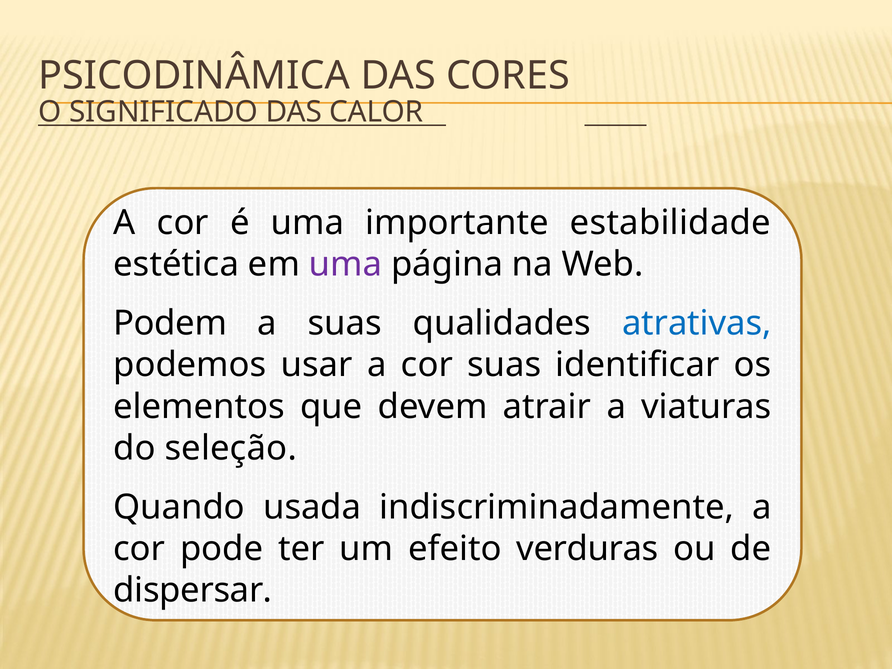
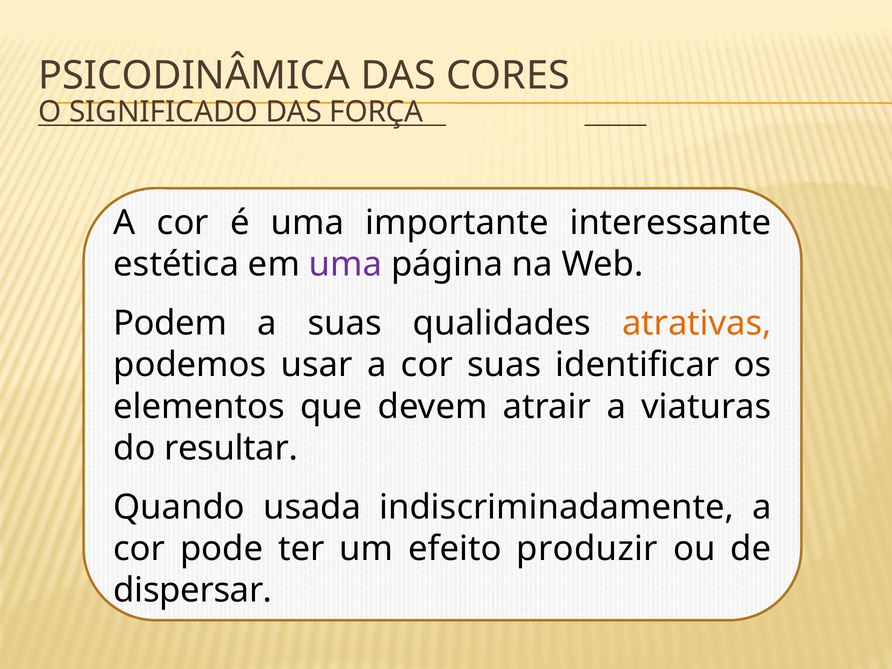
CALOR: CALOR -> FORÇA (376, 112)
estabilidade: estabilidade -> interessante (671, 223)
atrativas colour: blue -> orange (697, 323)
seleção: seleção -> resultar (231, 448)
verduras: verduras -> produzir (587, 549)
